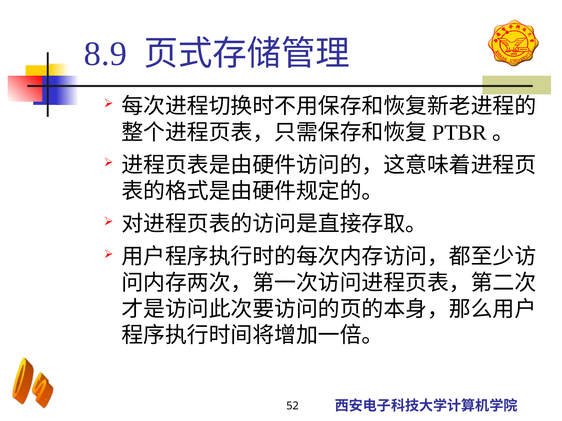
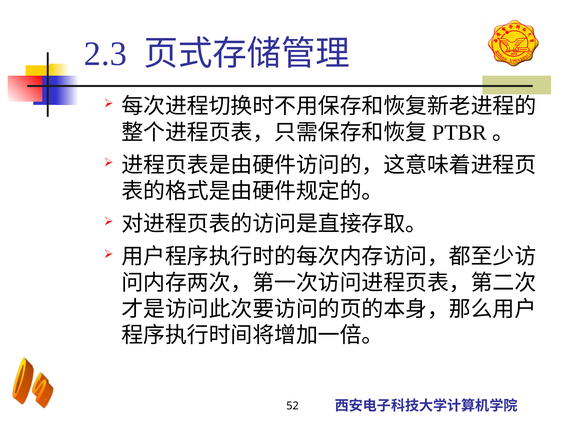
8.9: 8.9 -> 2.3 (105, 54)
